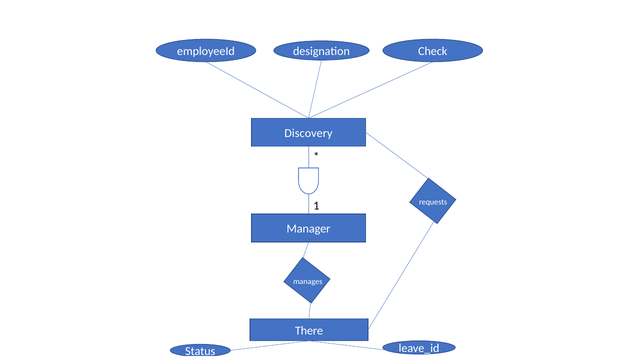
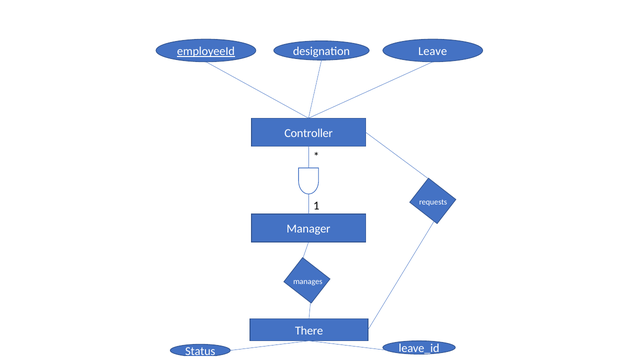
employeeId underline: none -> present (206, 51)
Check: Check -> Leave (433, 51)
Discovery: Discovery -> Controller (309, 133)
